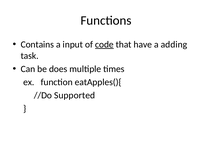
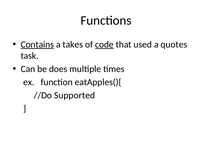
Contains underline: none -> present (37, 44)
input: input -> takes (73, 44)
have: have -> used (143, 44)
adding: adding -> quotes (174, 44)
